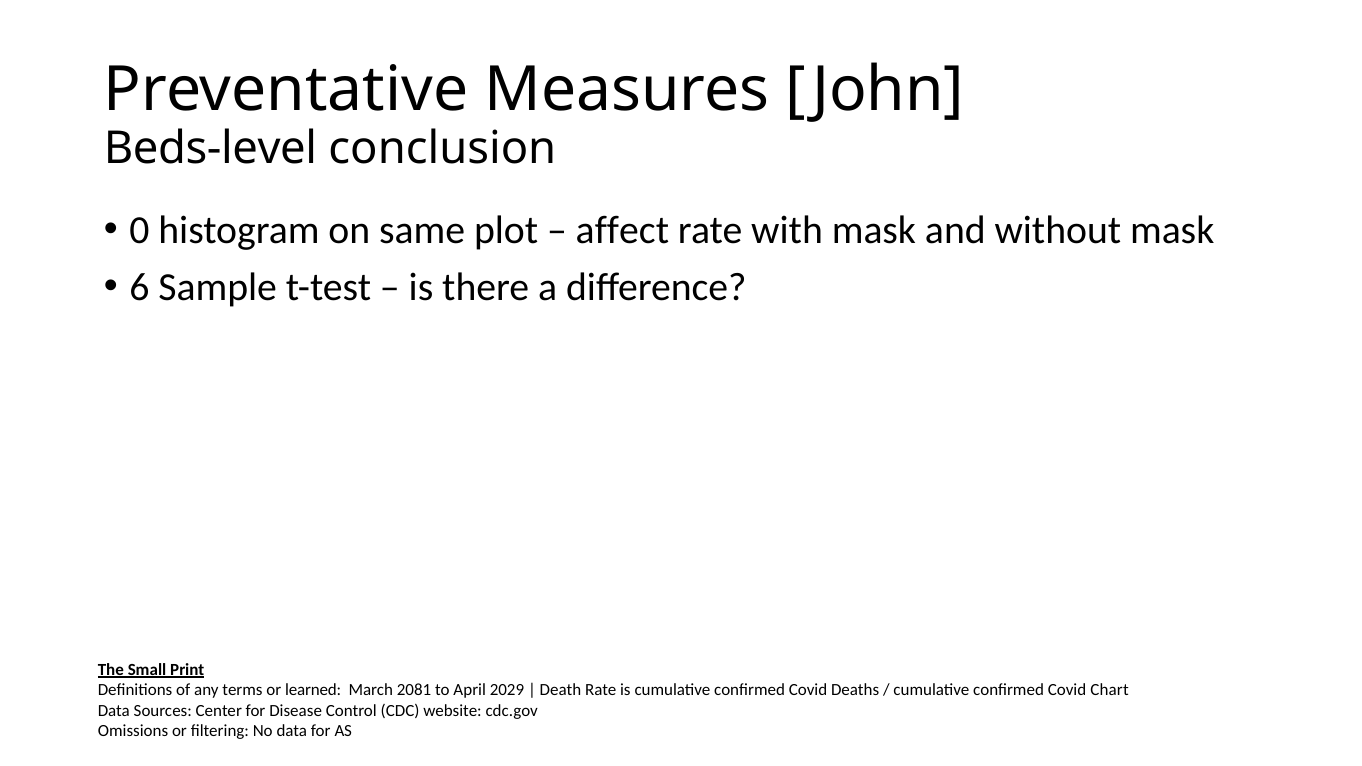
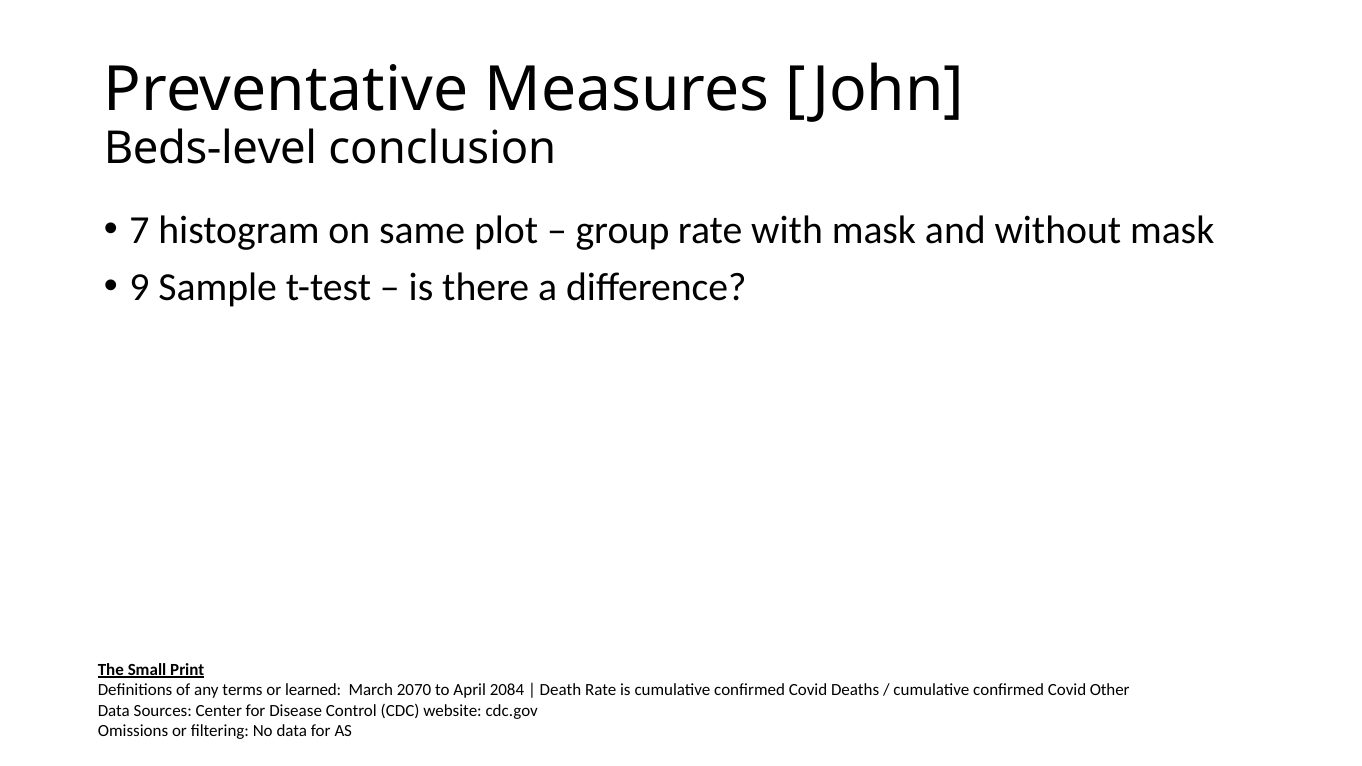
0: 0 -> 7 (139, 230)
affect: affect -> group (623, 230)
6: 6 -> 9 (139, 287)
2081: 2081 -> 2070 (414, 690)
2029: 2029 -> 2084 (507, 690)
Chart: Chart -> Other (1110, 690)
